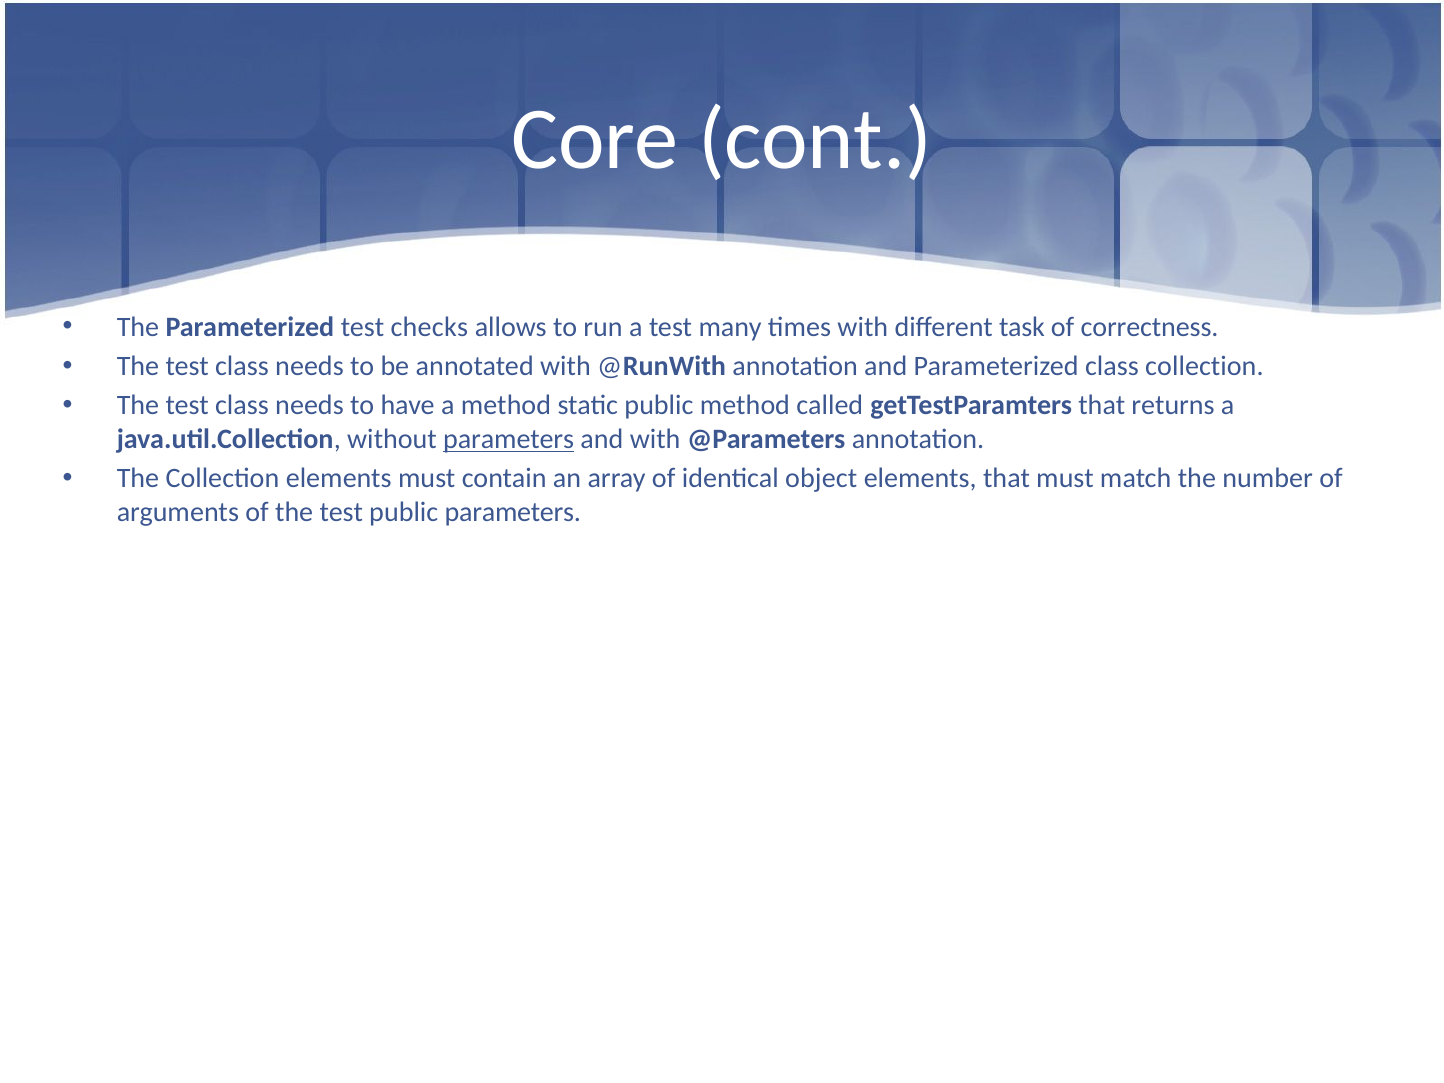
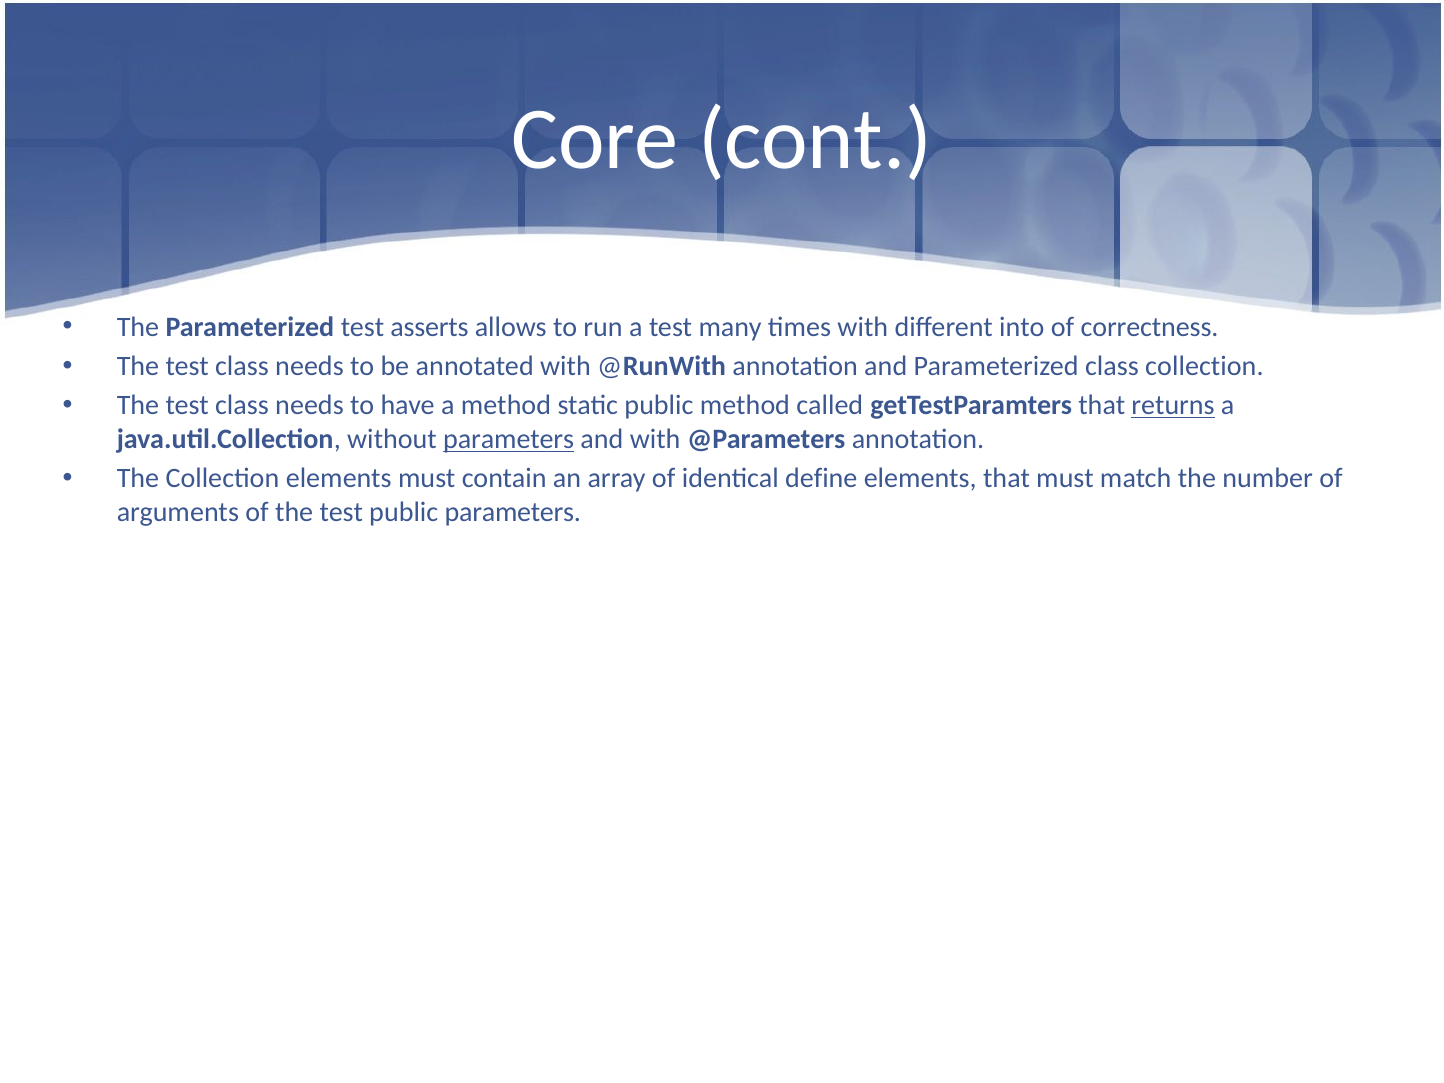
checks: checks -> asserts (430, 327)
task: task -> into (1022, 327)
returns underline: none -> present (1173, 406)
object: object -> define (821, 479)
